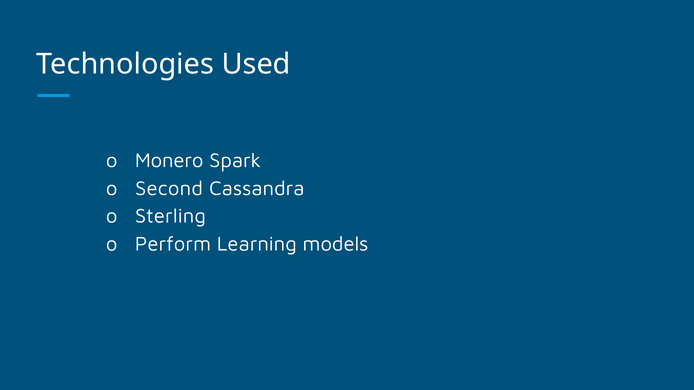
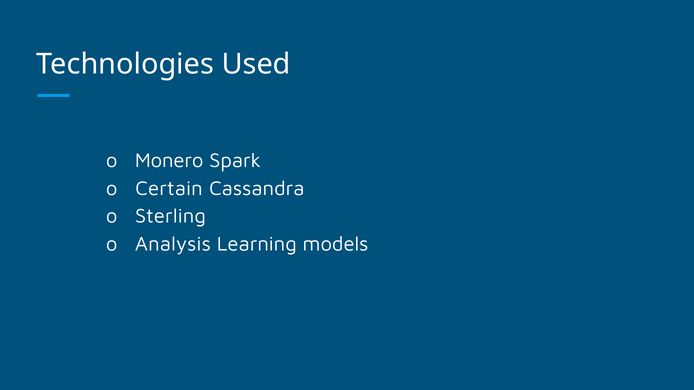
Second: Second -> Certain (169, 189)
Perform: Perform -> Analysis (173, 244)
